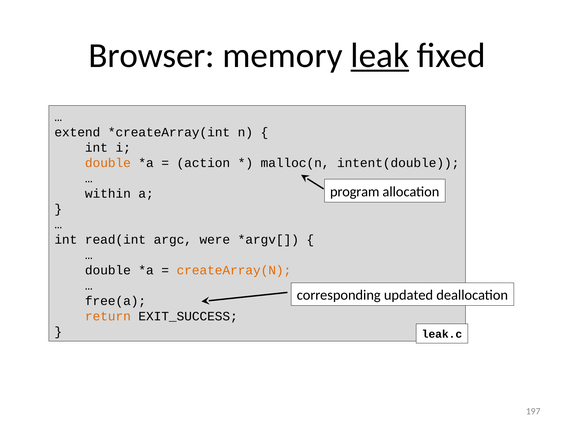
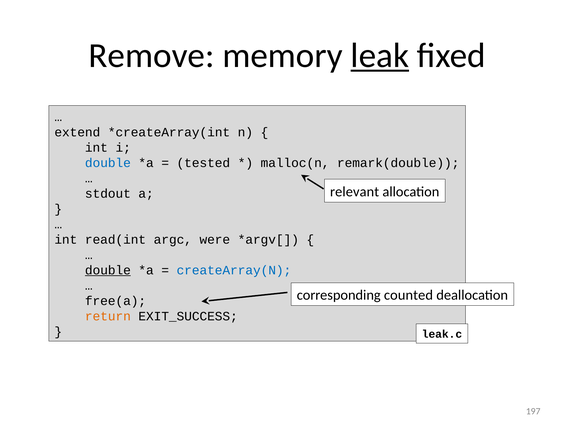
Browser: Browser -> Remove (151, 56)
double colour: orange -> blue (108, 163)
action: action -> tested (203, 163)
intent(double: intent(double -> remark(double (398, 163)
program: program -> relevant (355, 192)
within: within -> stdout (108, 194)
double underline: none -> present (108, 270)
createArray(N colour: orange -> blue (234, 270)
updated: updated -> counted (408, 295)
